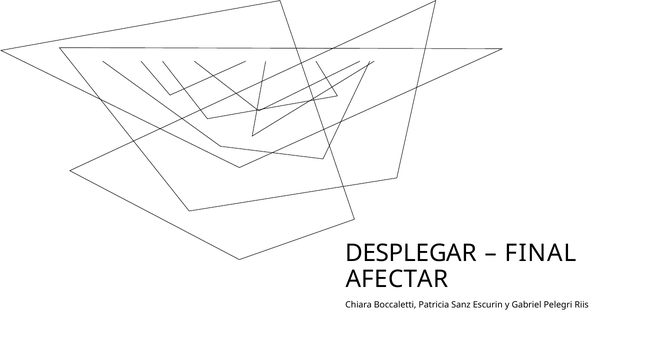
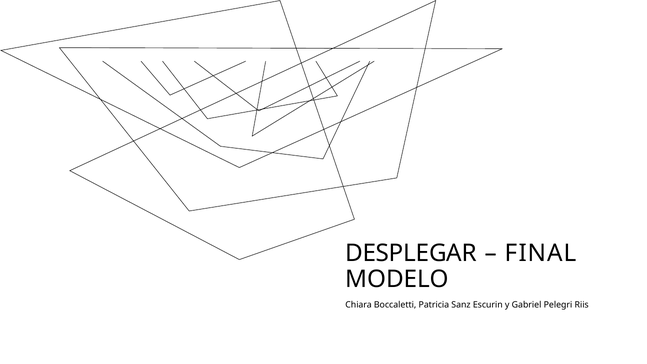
AFECTAR: AFECTAR -> MODELO (397, 279)
